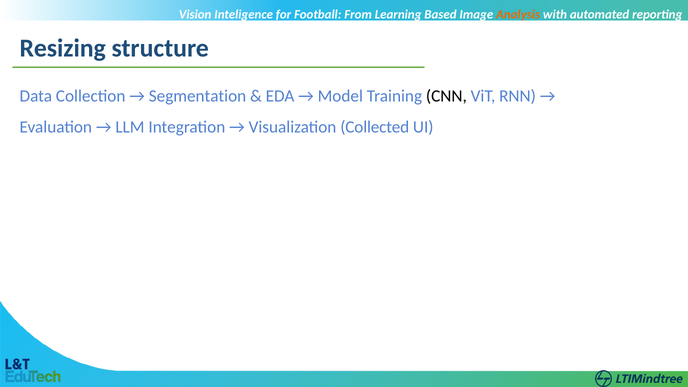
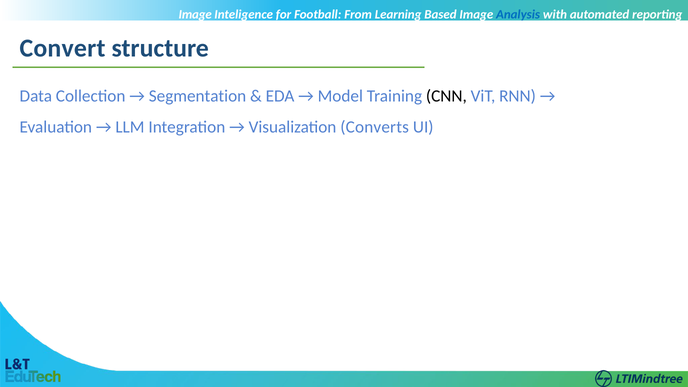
Vision: Vision -> Image (195, 14)
Analysis colour: orange -> blue (518, 14)
Resizing: Resizing -> Convert (62, 48)
Collected: Collected -> Converts (375, 127)
